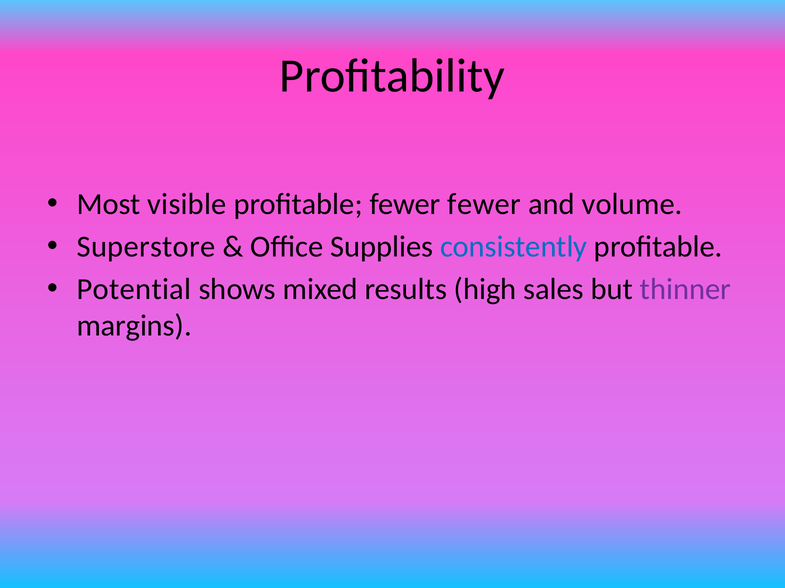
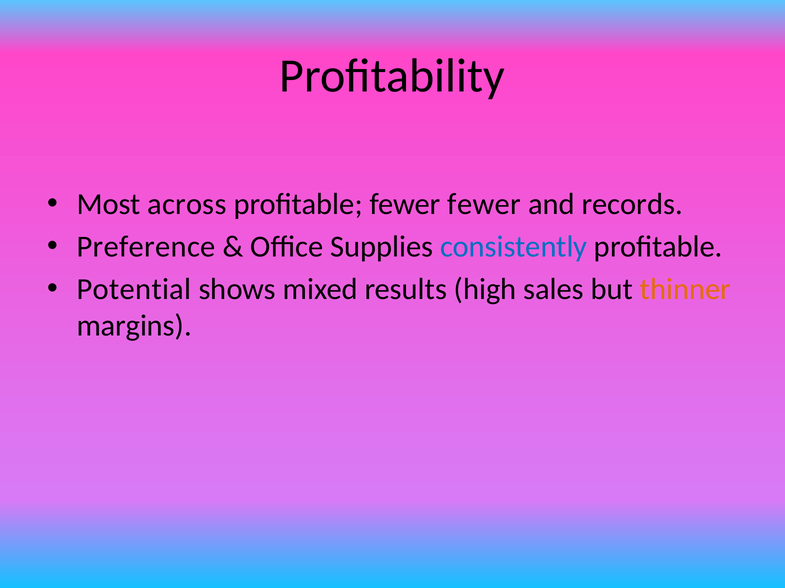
visible: visible -> across (187, 204)
volume: volume -> records (632, 204)
Superstore: Superstore -> Preference (146, 247)
thinner colour: purple -> orange (685, 290)
